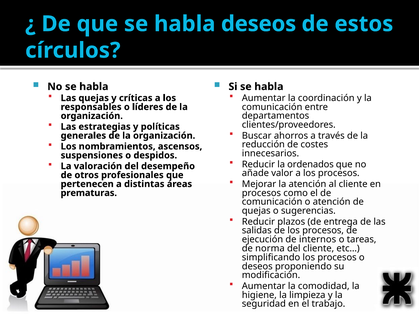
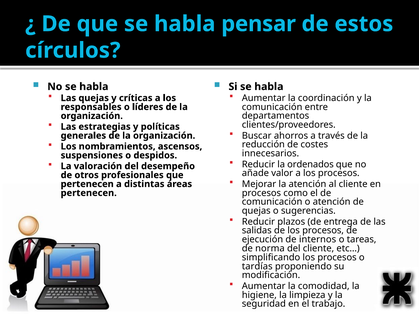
habla deseos: deseos -> pensar (259, 24)
prematuras: prematuras -> pertenecen (89, 193)
deseos: deseos -> tardías (257, 266)
